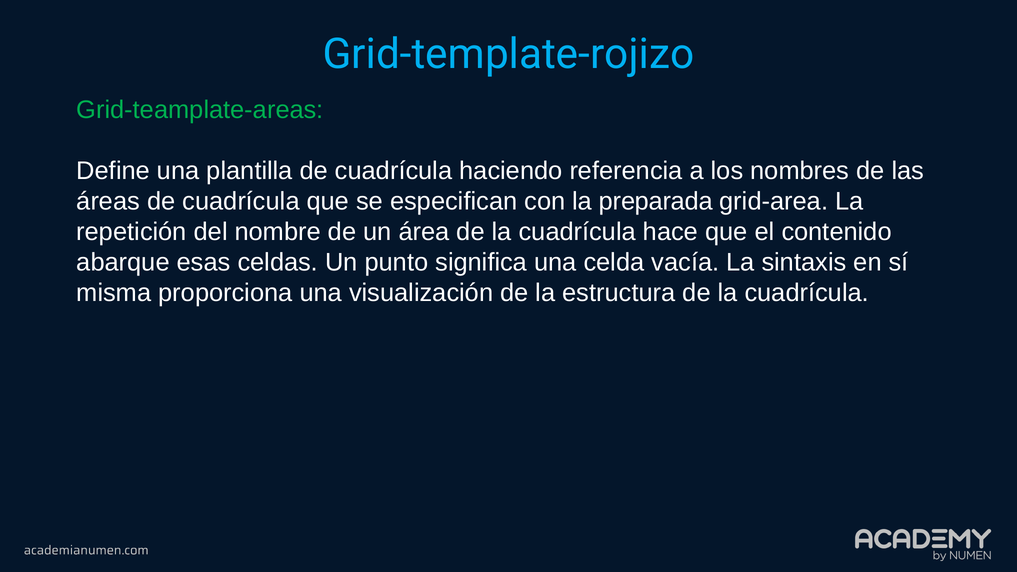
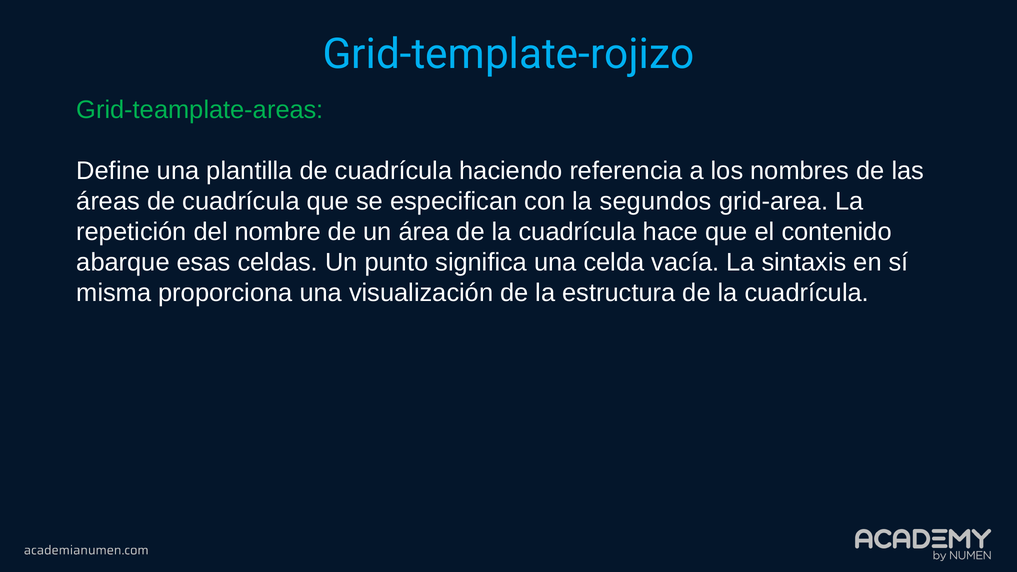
preparada: preparada -> segundos (656, 201)
